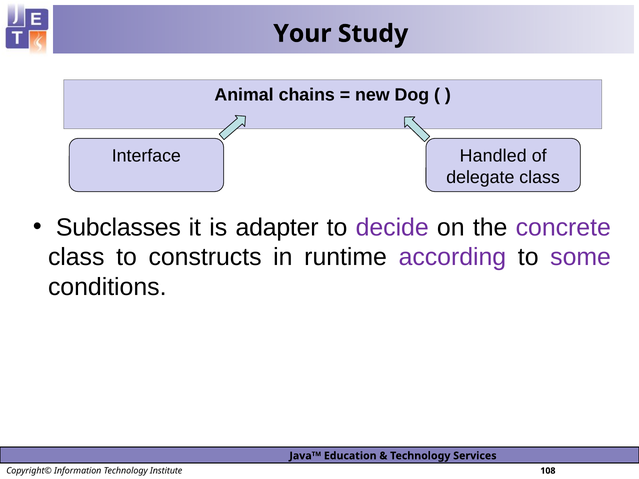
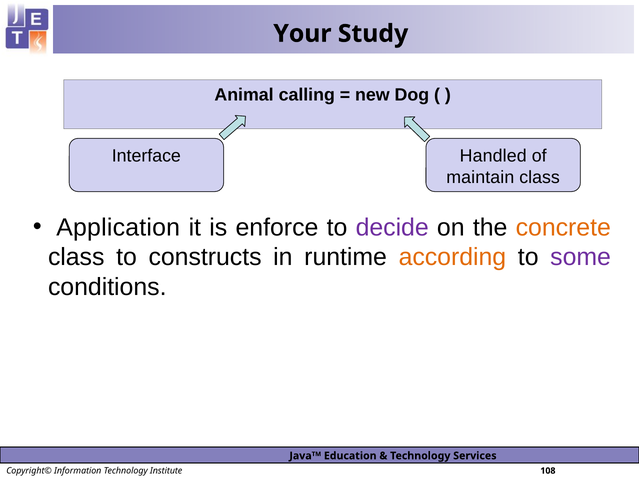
chains: chains -> calling (307, 95)
delegate: delegate -> maintain (480, 177)
Subclasses: Subclasses -> Application (118, 227)
adapter: adapter -> enforce (277, 227)
concrete colour: purple -> orange (563, 227)
according colour: purple -> orange (452, 257)
